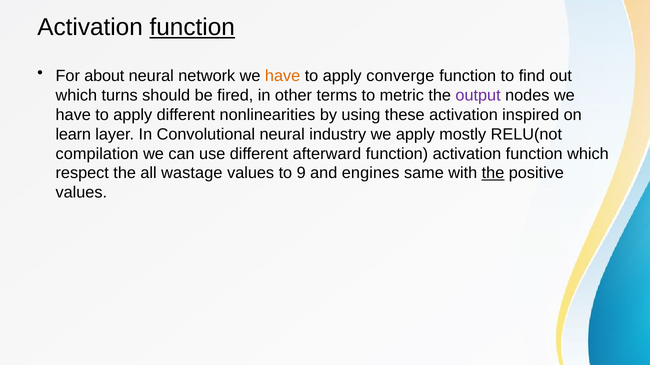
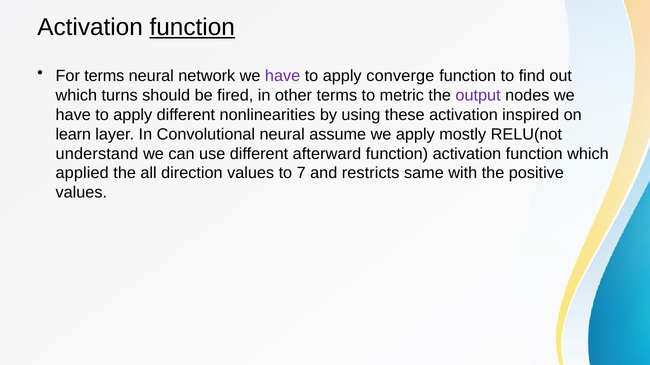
For about: about -> terms (104, 76)
have colour: orange -> purple (283, 76)
industry: industry -> assume (338, 134)
compilation: compilation -> understand (97, 154)
respect: respect -> applied (82, 173)
wastage: wastage -> direction (192, 173)
9: 9 -> 7 (301, 173)
engines: engines -> restricts (371, 173)
the underline: present -> none (493, 173)
